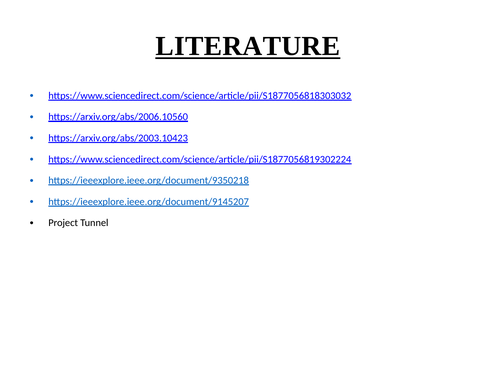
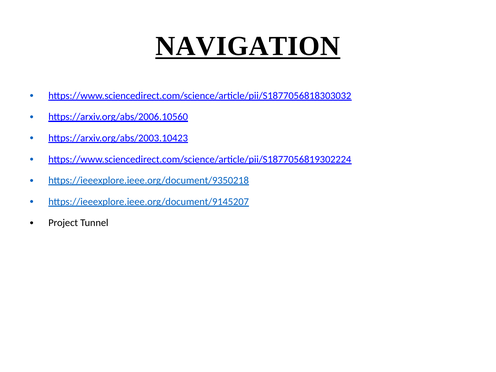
LITERATURE: LITERATURE -> NAVIGATION (248, 46)
